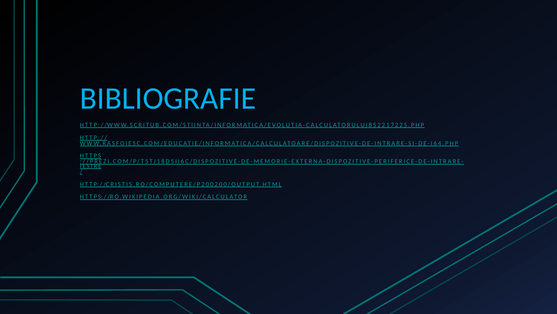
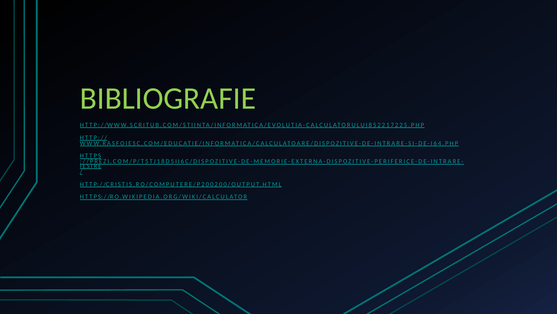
BIBLIOGRAFIE colour: light blue -> light green (168, 98)
